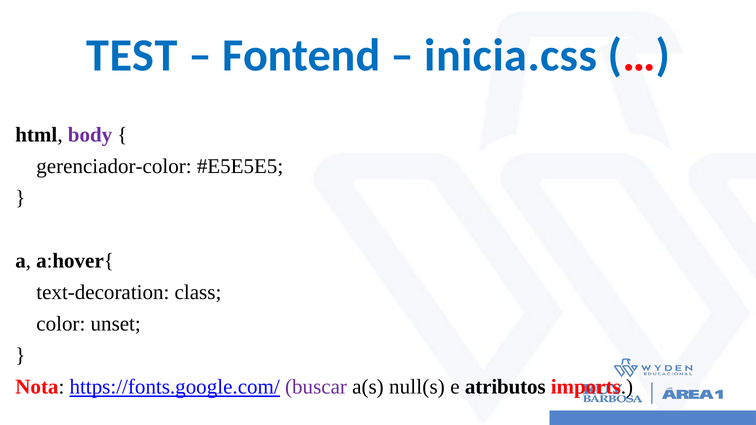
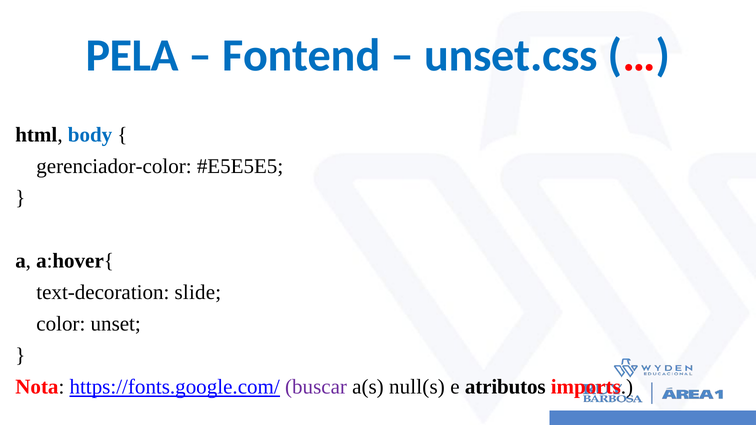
TEST: TEST -> PELA (132, 56)
inicia.css: inicia.css -> unset.css (511, 56)
body colour: purple -> blue (90, 135)
class: class -> slide (198, 293)
